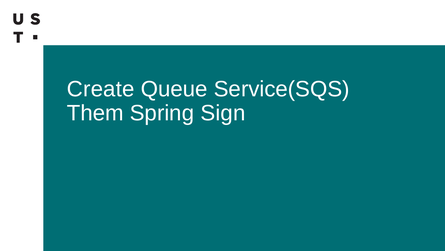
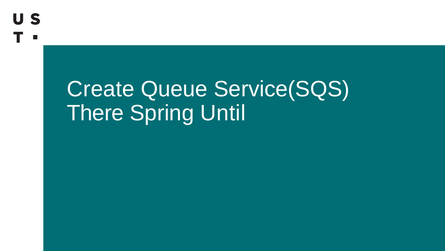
Them: Them -> There (95, 113)
Sign: Sign -> Until (223, 113)
